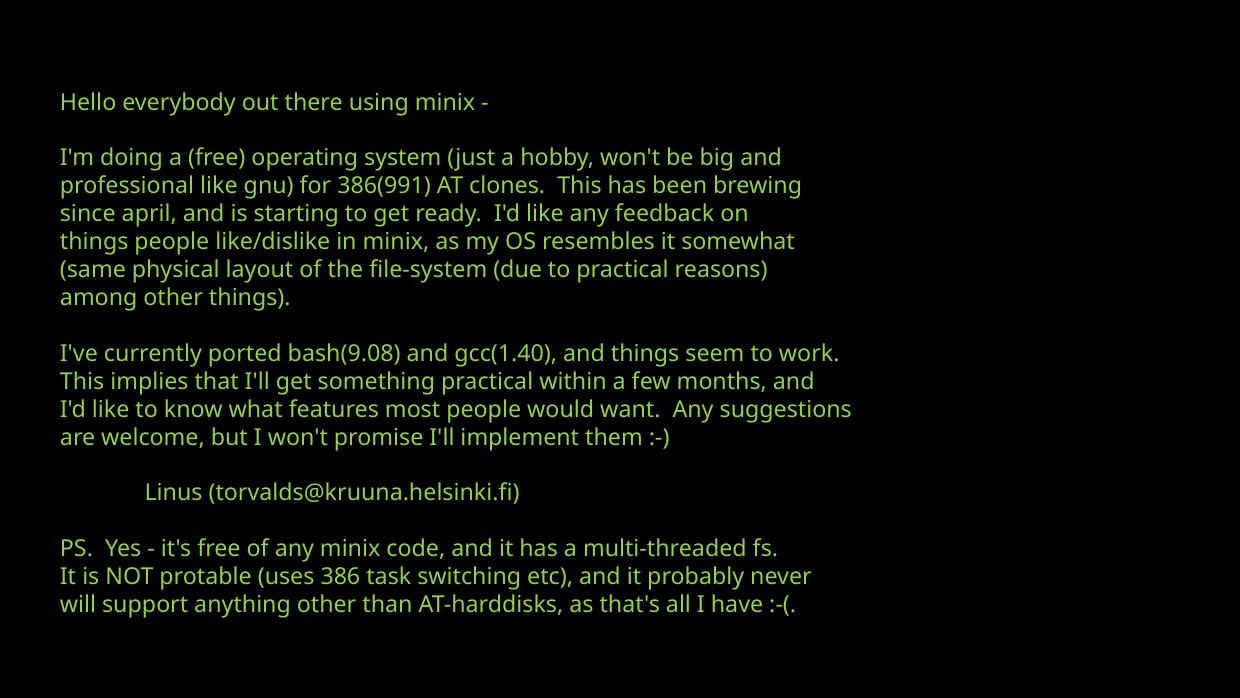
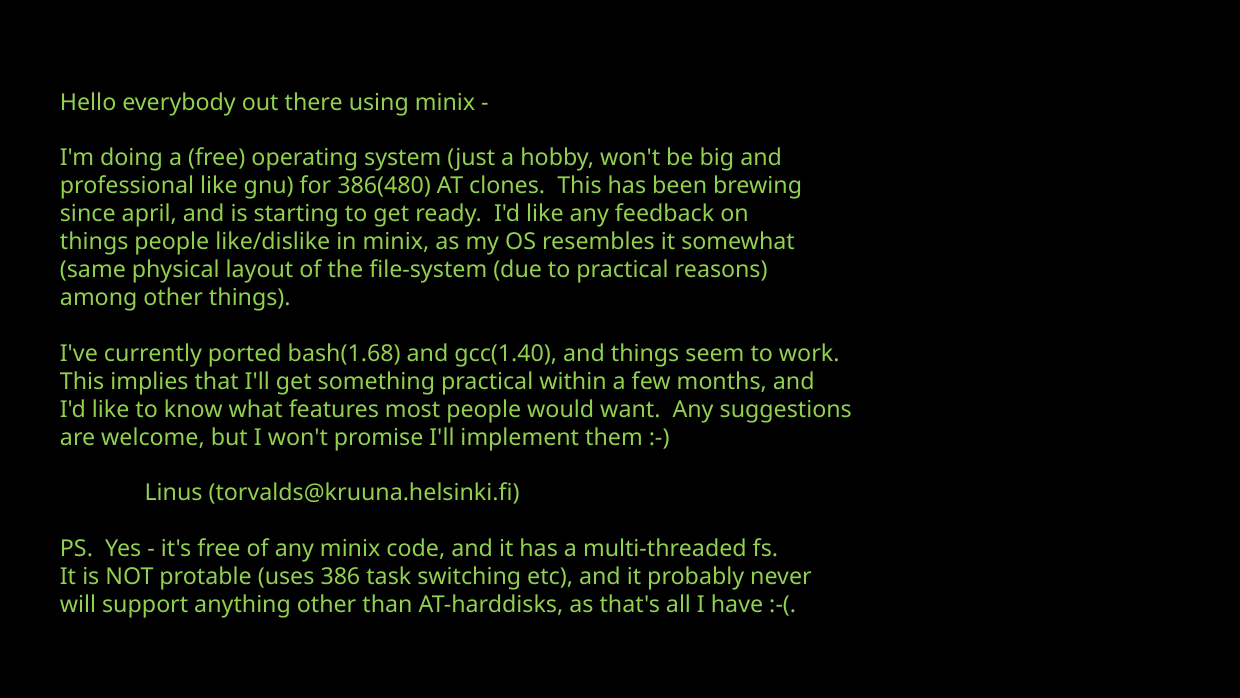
386(991: 386(991 -> 386(480 (384, 186)
bash(9.08: bash(9.08 -> bash(1.68 (344, 353)
